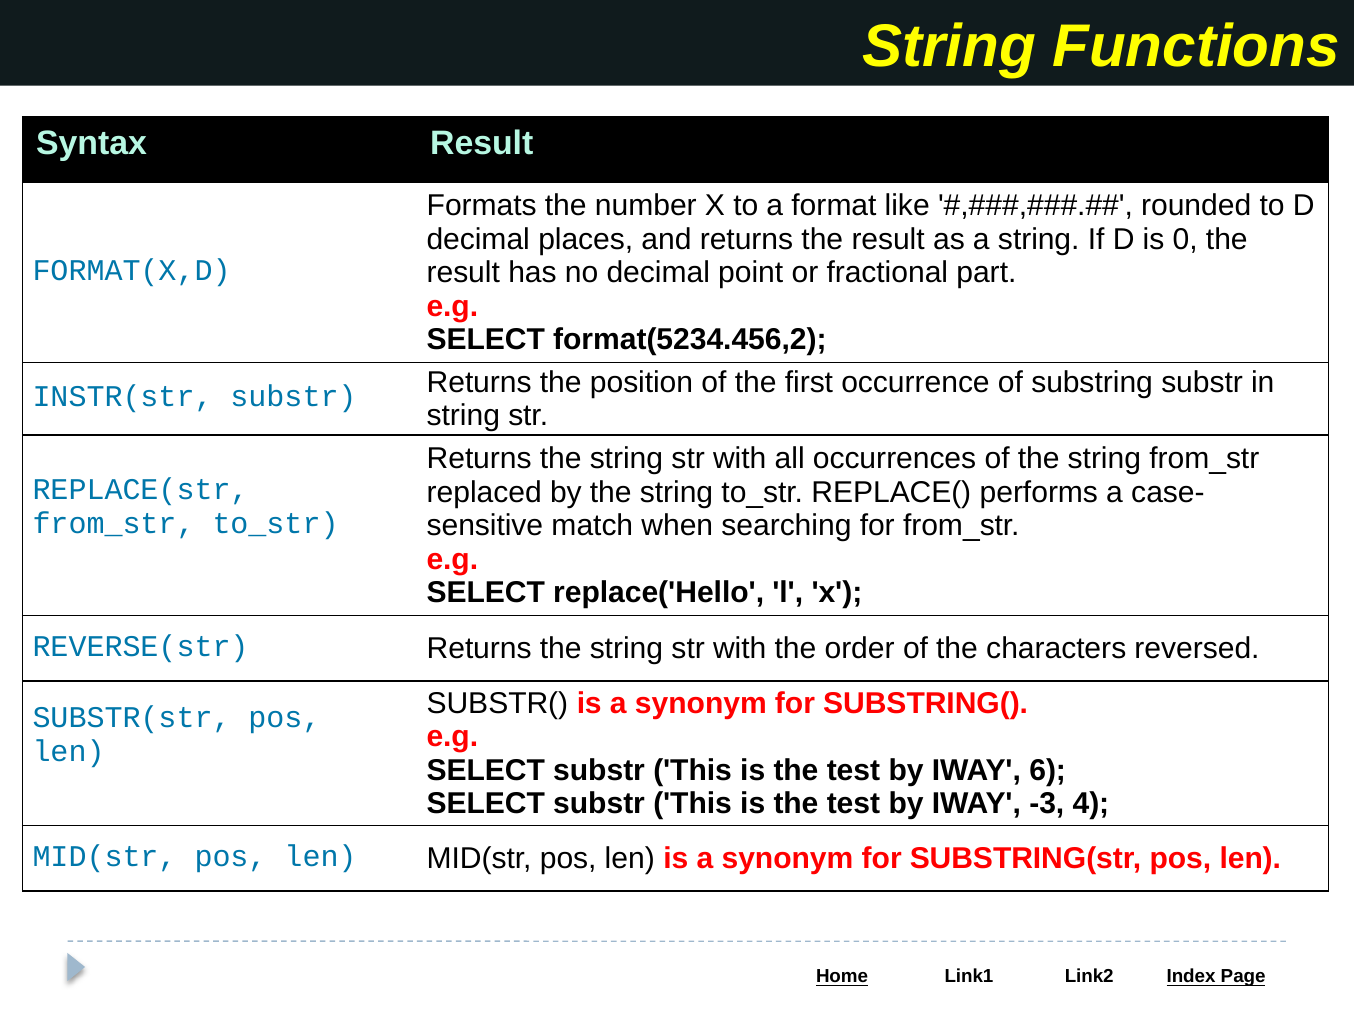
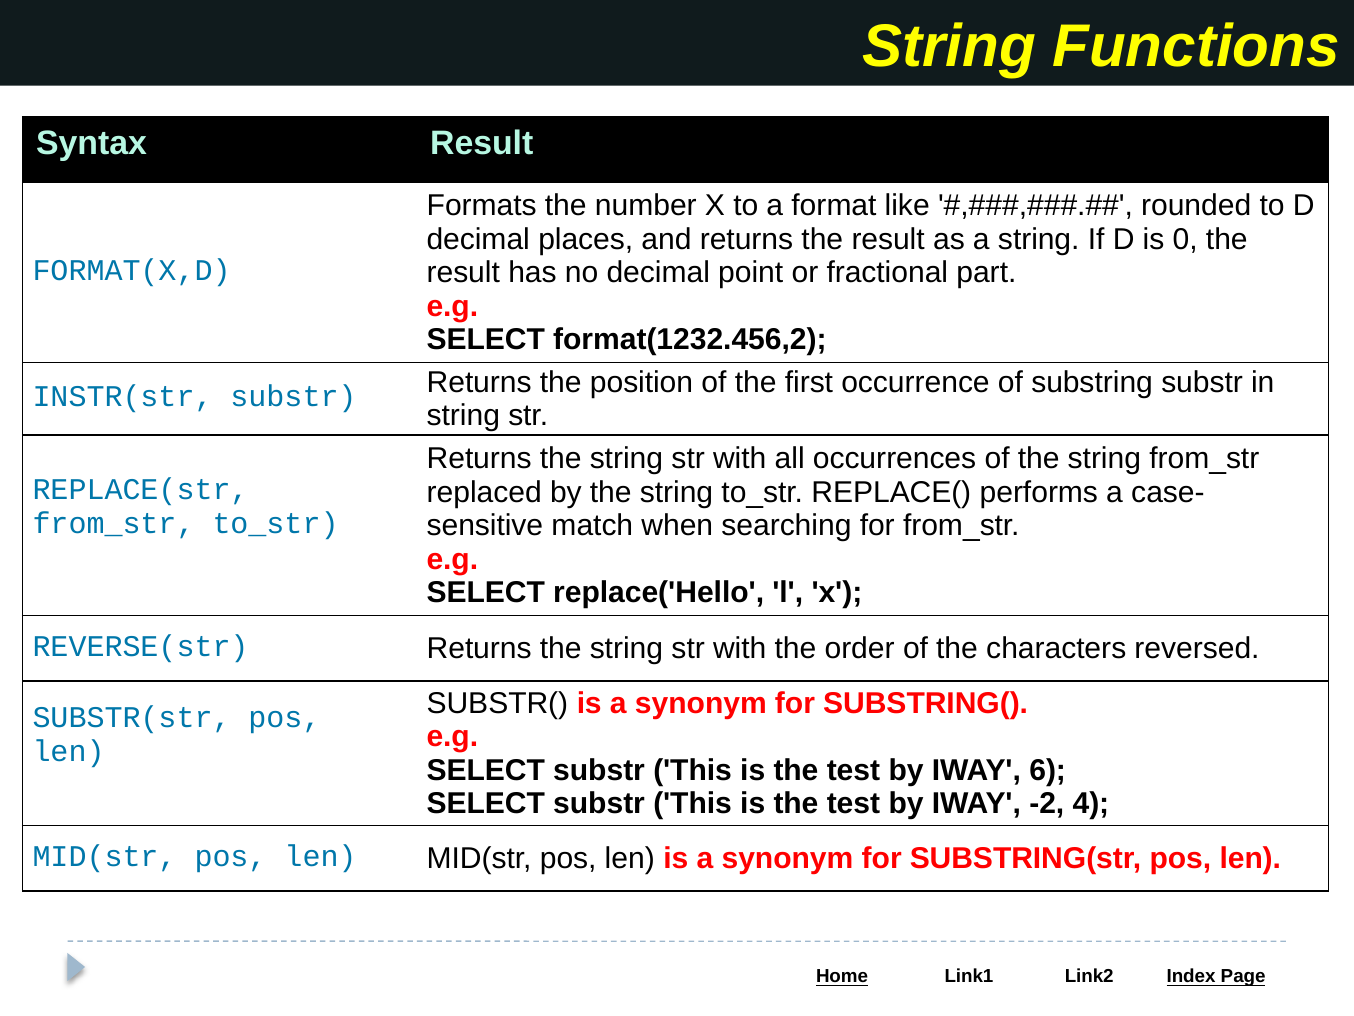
format(5234.456,2: format(5234.456,2 -> format(1232.456,2 (690, 340)
-3: -3 -> -2 (1047, 803)
